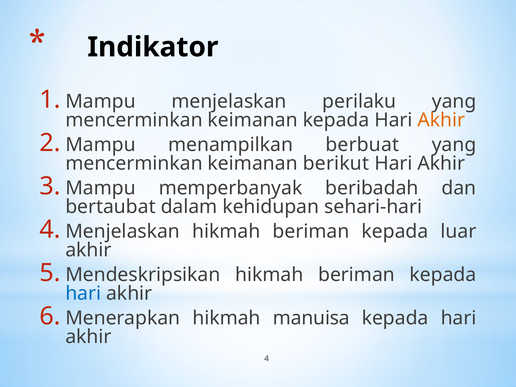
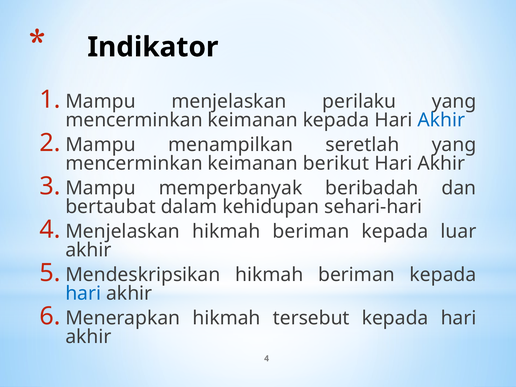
Akhir colour: orange -> blue (441, 120)
berbuat: berbuat -> seretlah (362, 145)
manuisa: manuisa -> tersebut (311, 318)
